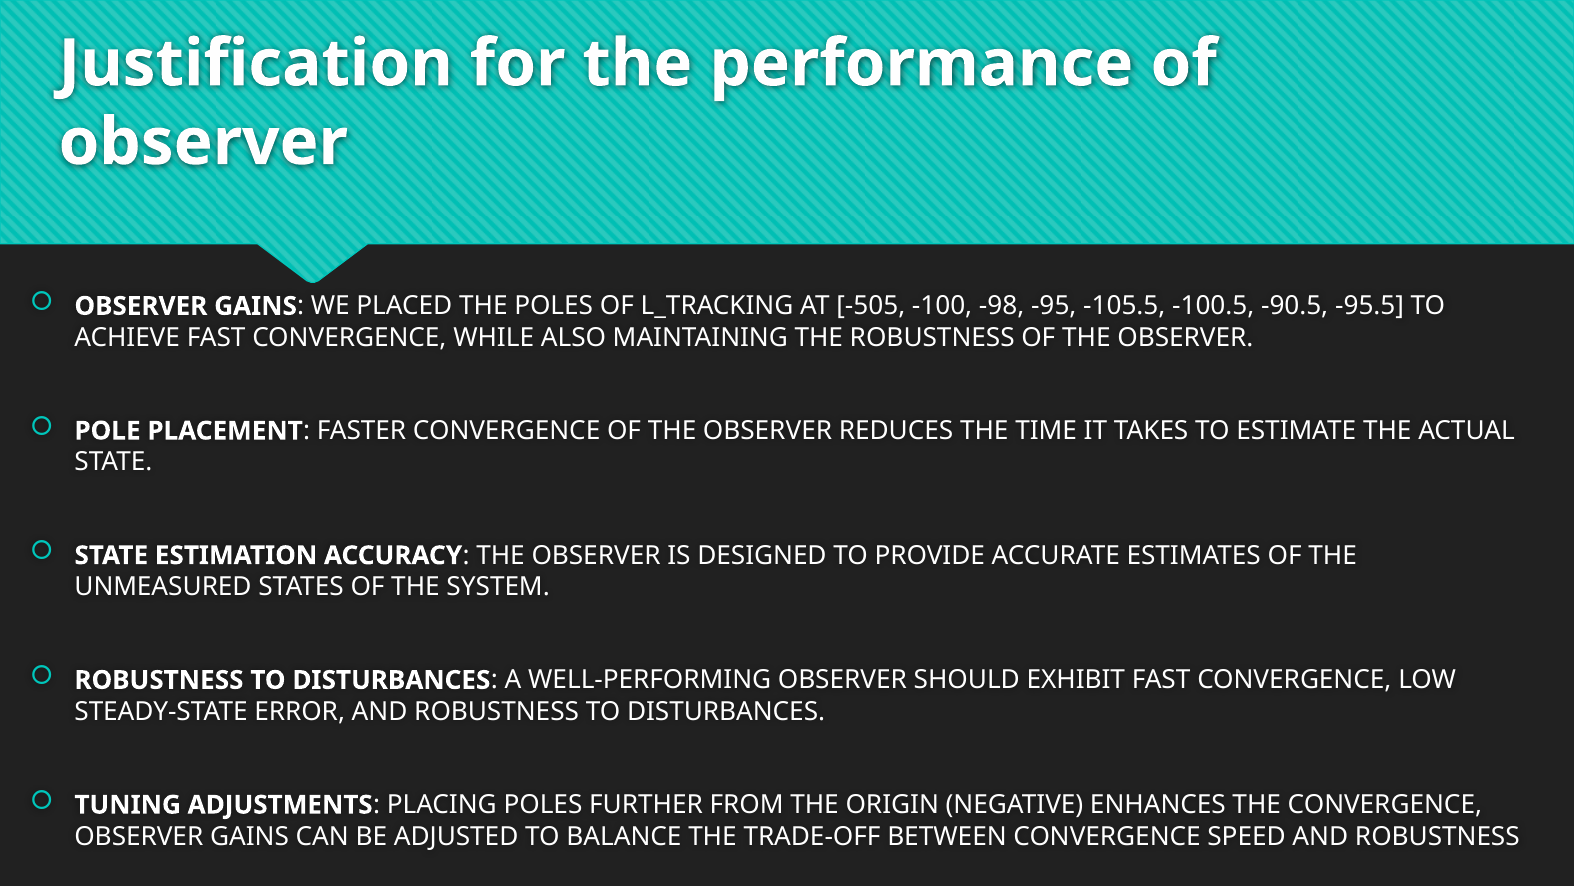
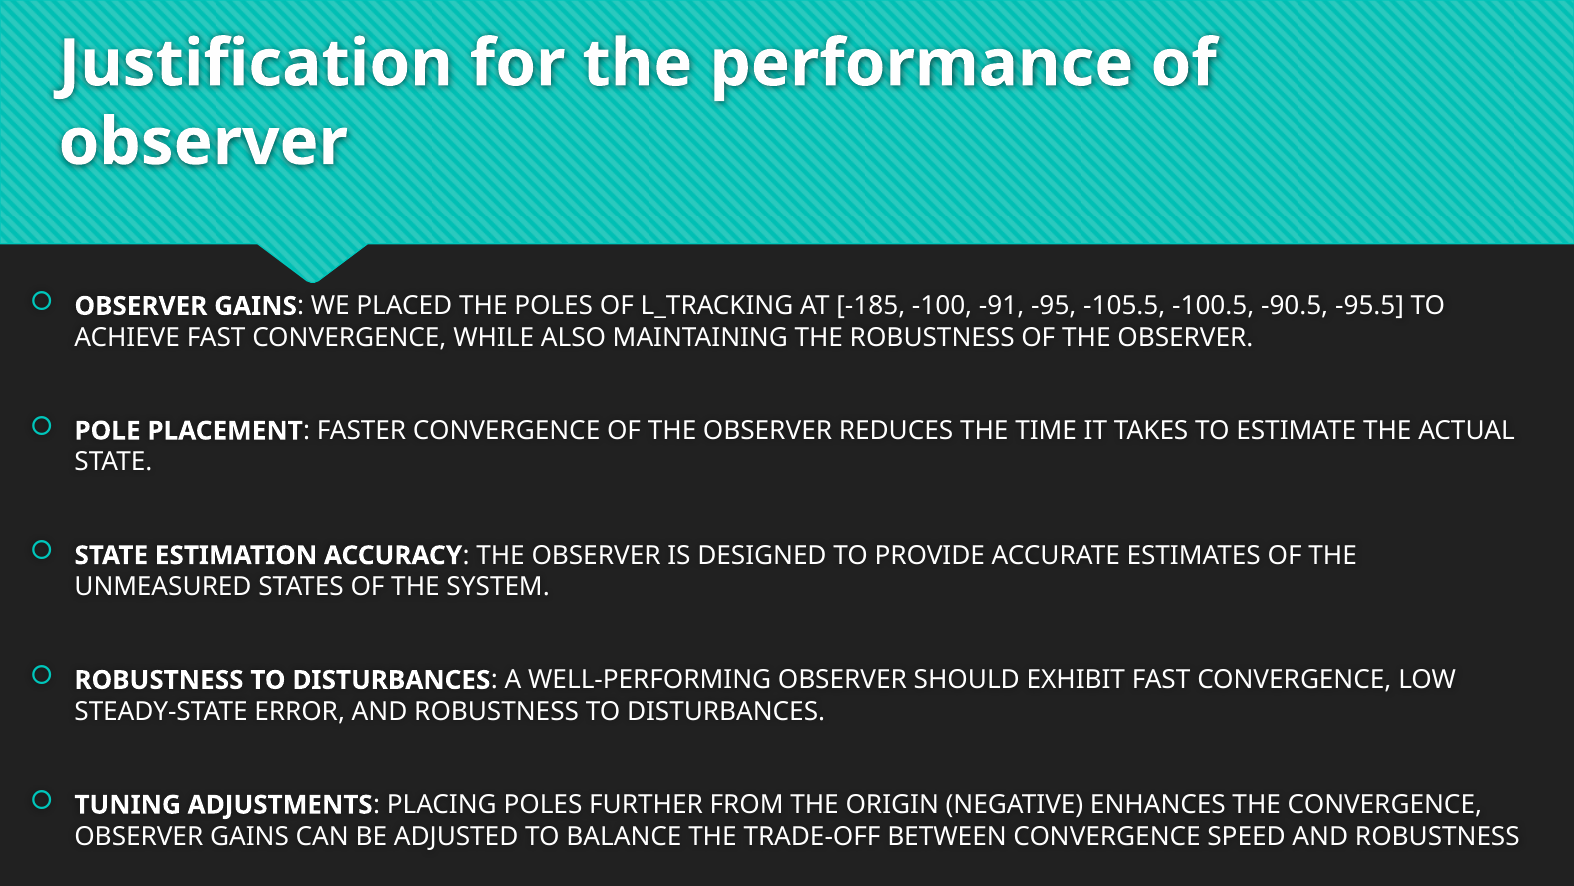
-505: -505 -> -185 (871, 306)
-98: -98 -> -91 (1002, 306)
